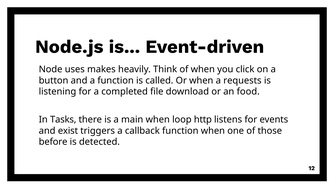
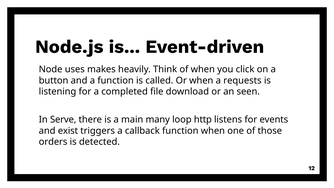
food: food -> seen (248, 92)
Tasks: Tasks -> Serve (63, 119)
main when: when -> many (158, 119)
before: before -> orders (53, 142)
